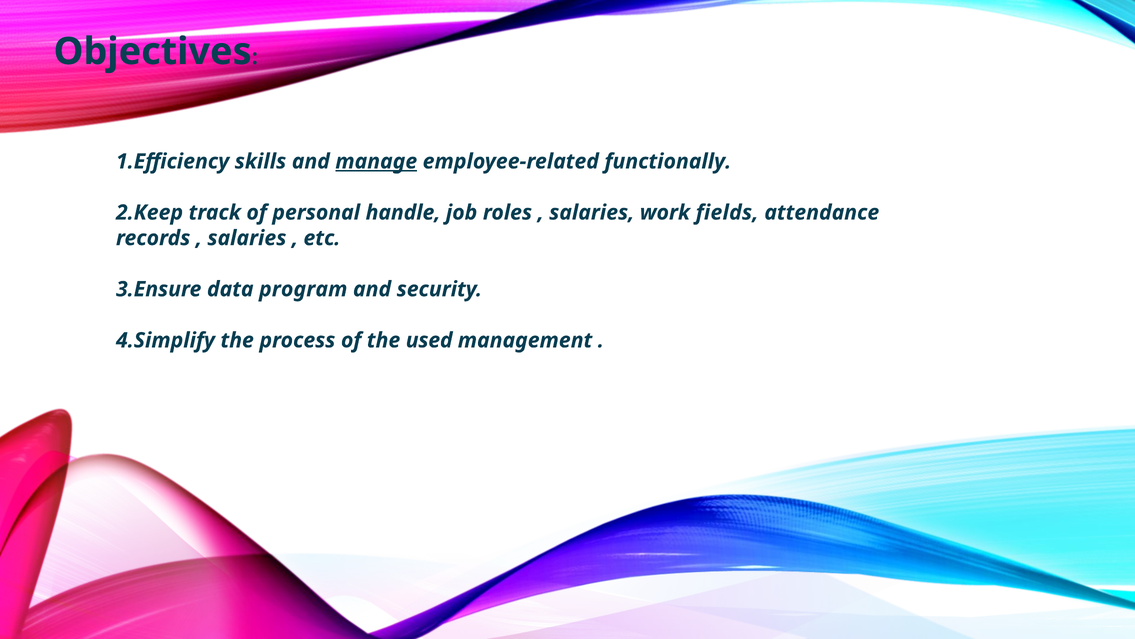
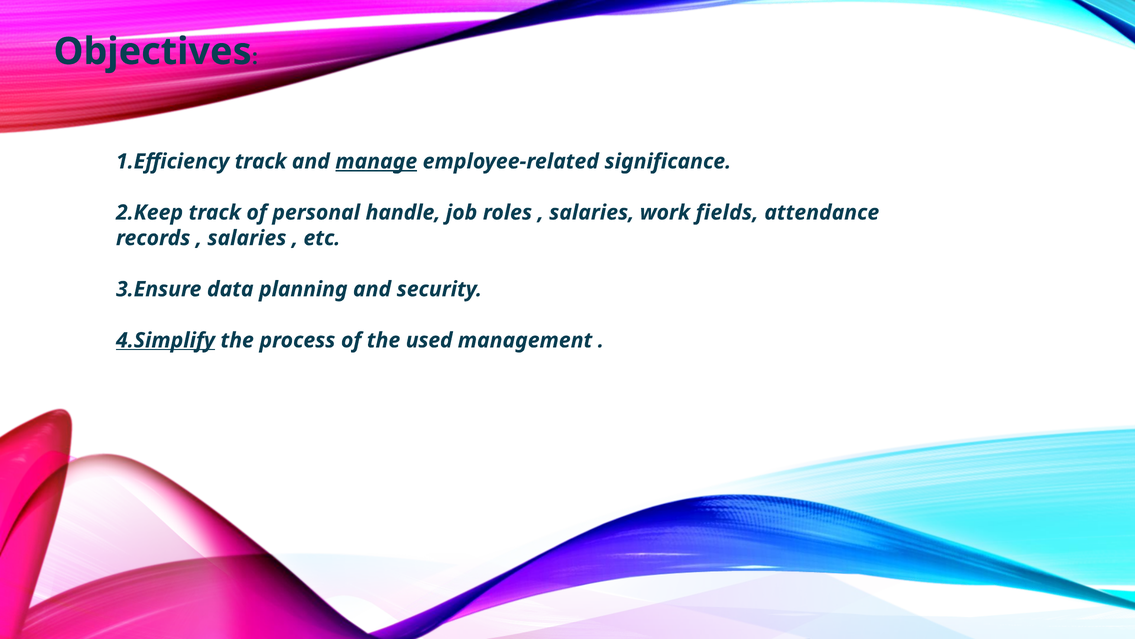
1.Efficiency skills: skills -> track (261, 161)
functionally: functionally -> significance (668, 161)
program: program -> planning (303, 289)
4.Simplify underline: none -> present (165, 340)
